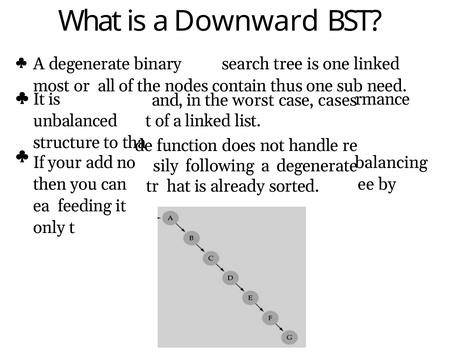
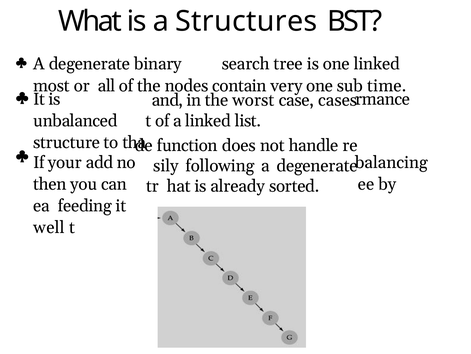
Downward: Downward -> Structures (246, 21)
thus: thus -> very (286, 86)
need: need -> time (387, 86)
only: only -> well (49, 227)
